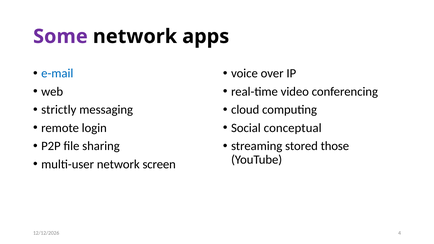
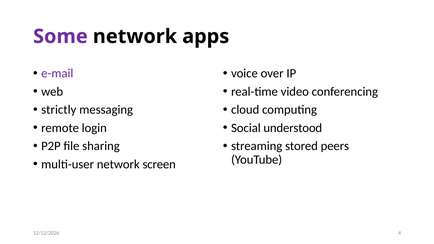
e-mail colour: blue -> purple (57, 73)
conceptual: conceptual -> understood (293, 128)
those: those -> peers (335, 146)
